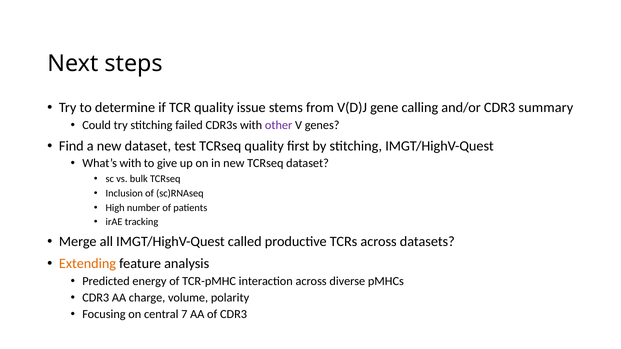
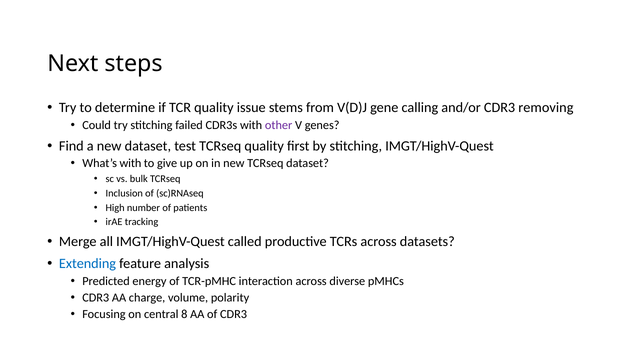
summary: summary -> removing (546, 108)
Extending colour: orange -> blue (88, 264)
7: 7 -> 8 (184, 314)
